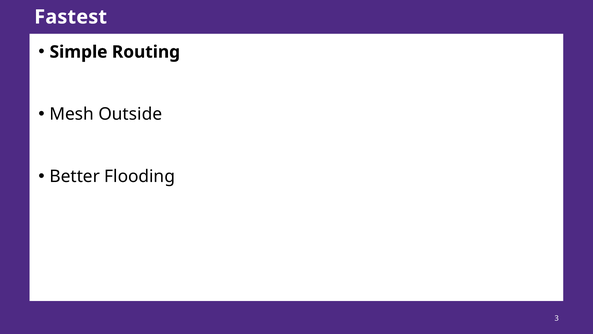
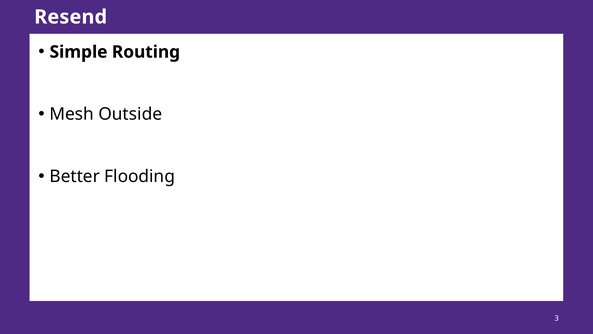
Fastest: Fastest -> Resend (71, 17)
